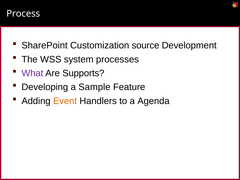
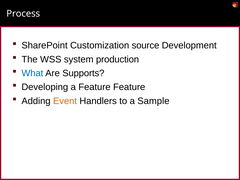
processes: processes -> production (118, 59)
What colour: purple -> blue (32, 73)
a Sample: Sample -> Feature (95, 87)
Agenda: Agenda -> Sample (153, 101)
